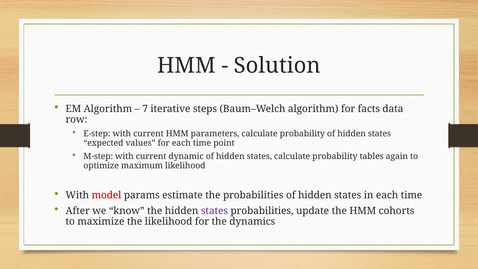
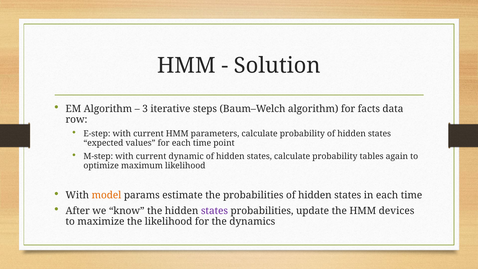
7: 7 -> 3 (145, 109)
model colour: red -> orange (106, 195)
cohorts: cohorts -> devices (397, 211)
